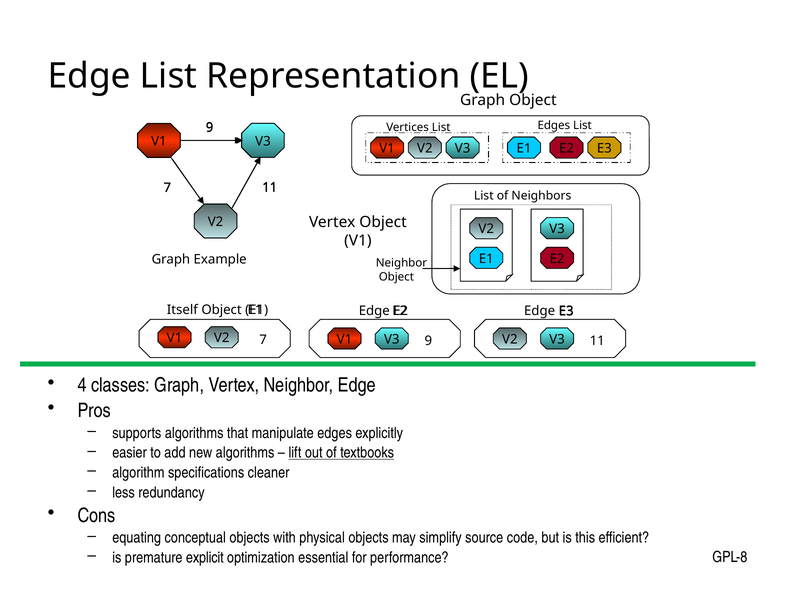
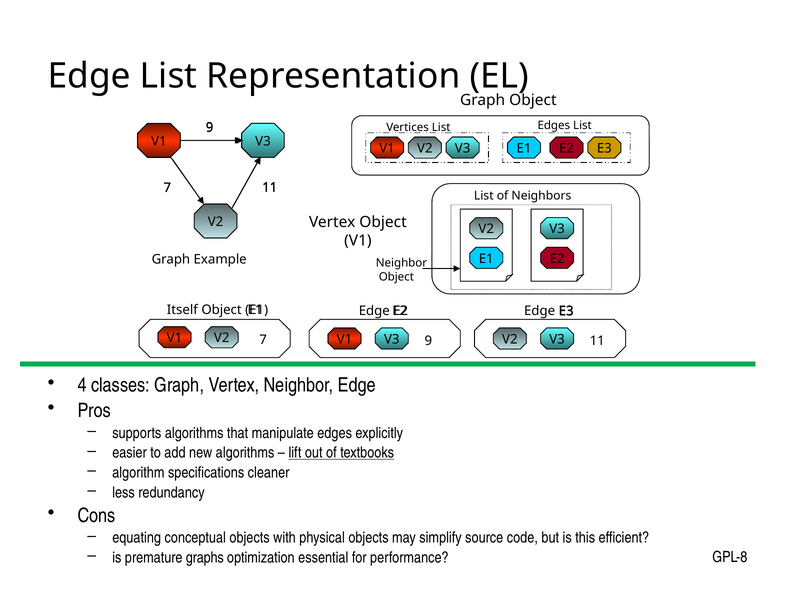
explicit: explicit -> graphs (205, 558)
